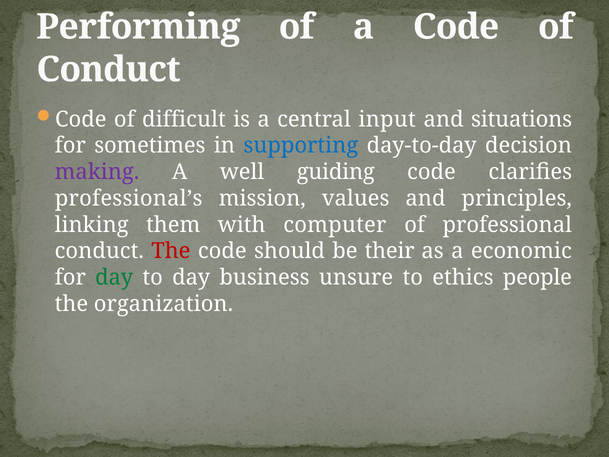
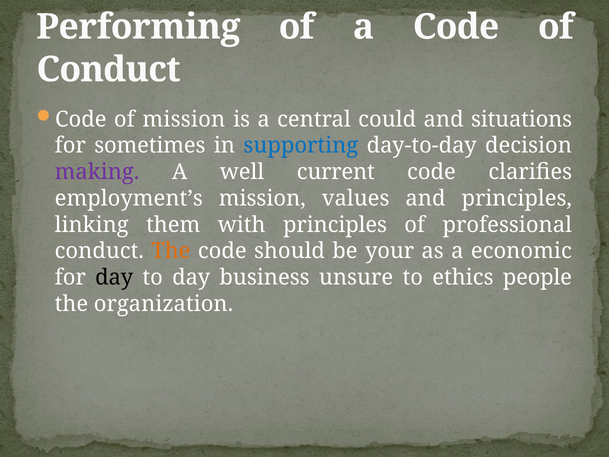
of difficult: difficult -> mission (184, 119)
input: input -> could (387, 119)
guiding: guiding -> current (336, 172)
professional’s: professional’s -> employment’s (129, 198)
with computer: computer -> principles (335, 225)
The colour: red -> orange (171, 251)
their: their -> your (390, 251)
day colour: green -> black (114, 277)
